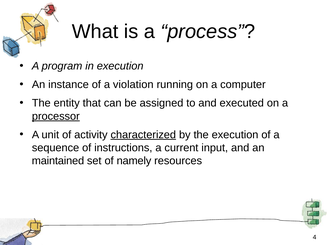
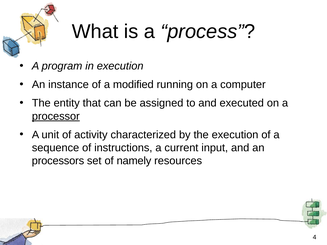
violation: violation -> modified (133, 85)
characterized underline: present -> none (143, 135)
maintained: maintained -> processors (58, 161)
